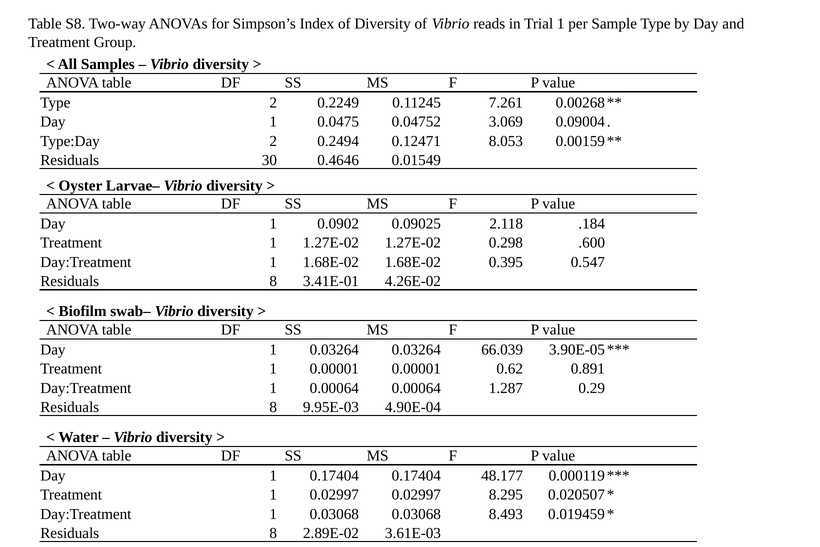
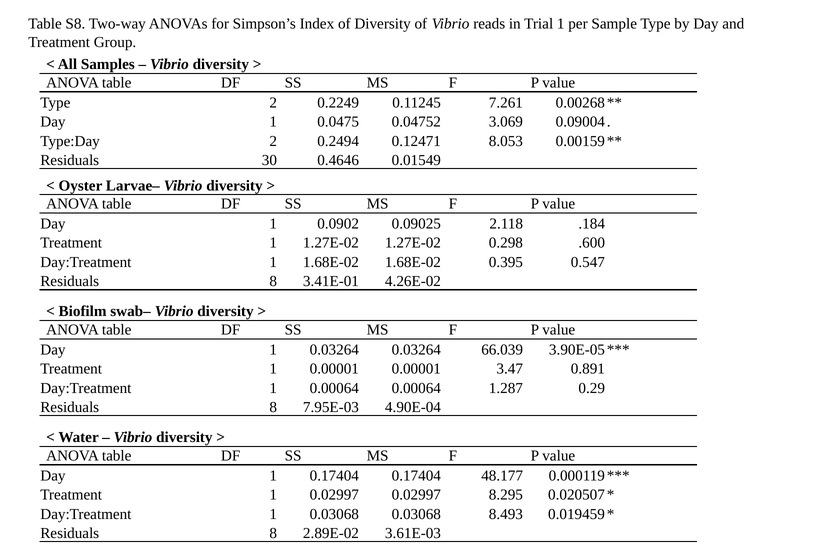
0.62: 0.62 -> 3.47 (510, 369)
9.95E-03: 9.95E-03 -> 7.95E-03 (331, 407)
